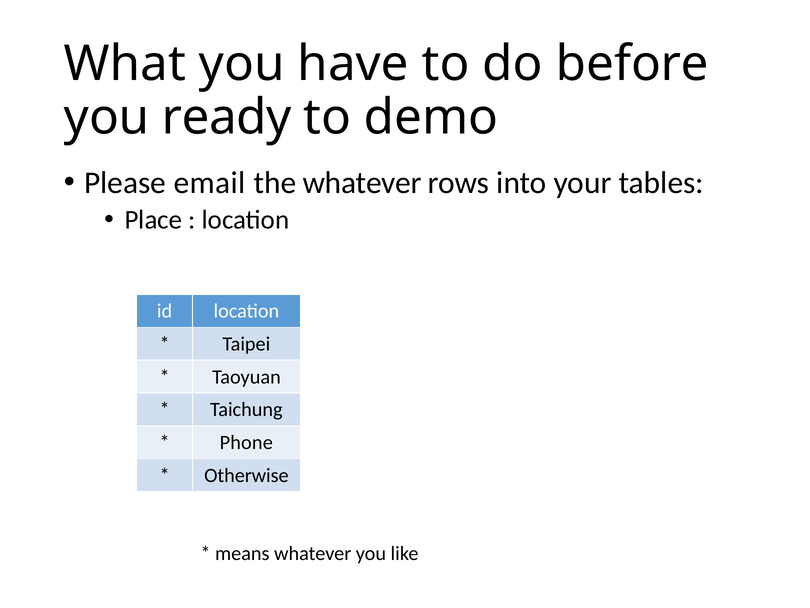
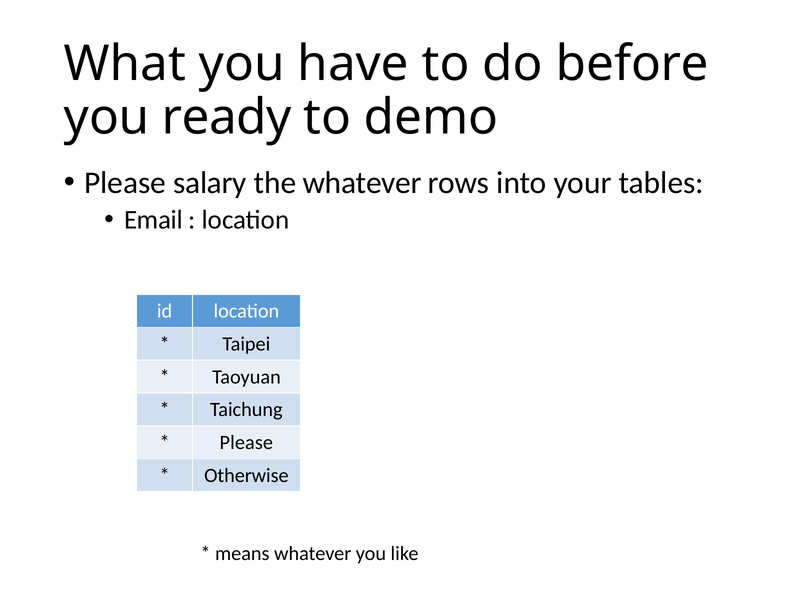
email: email -> salary (210, 183)
Place: Place -> Email (153, 220)
Phone: Phone -> Please (246, 442)
